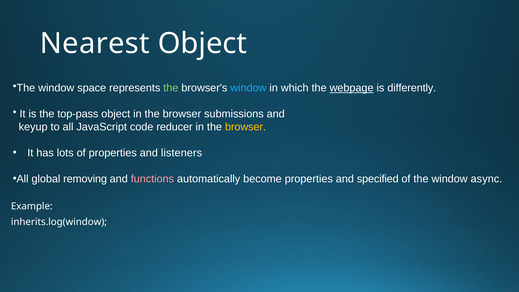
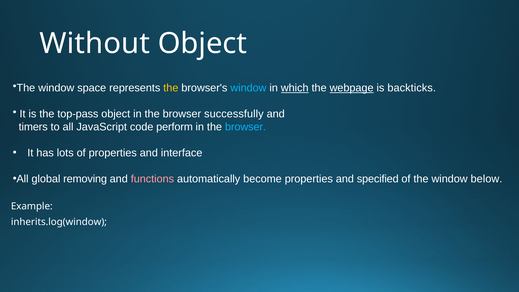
Nearest: Nearest -> Without (95, 44)
the colour: light green -> yellow (171, 88)
which underline: none -> present (295, 88)
differently: differently -> backticks (412, 88)
submissions: submissions -> successfully (234, 114)
keyup: keyup -> timers (33, 127)
reducer: reducer -> perform (175, 127)
browser colour: yellow -> light blue (245, 127)
listeners: listeners -> interface (182, 153)
async: async -> below (487, 179)
